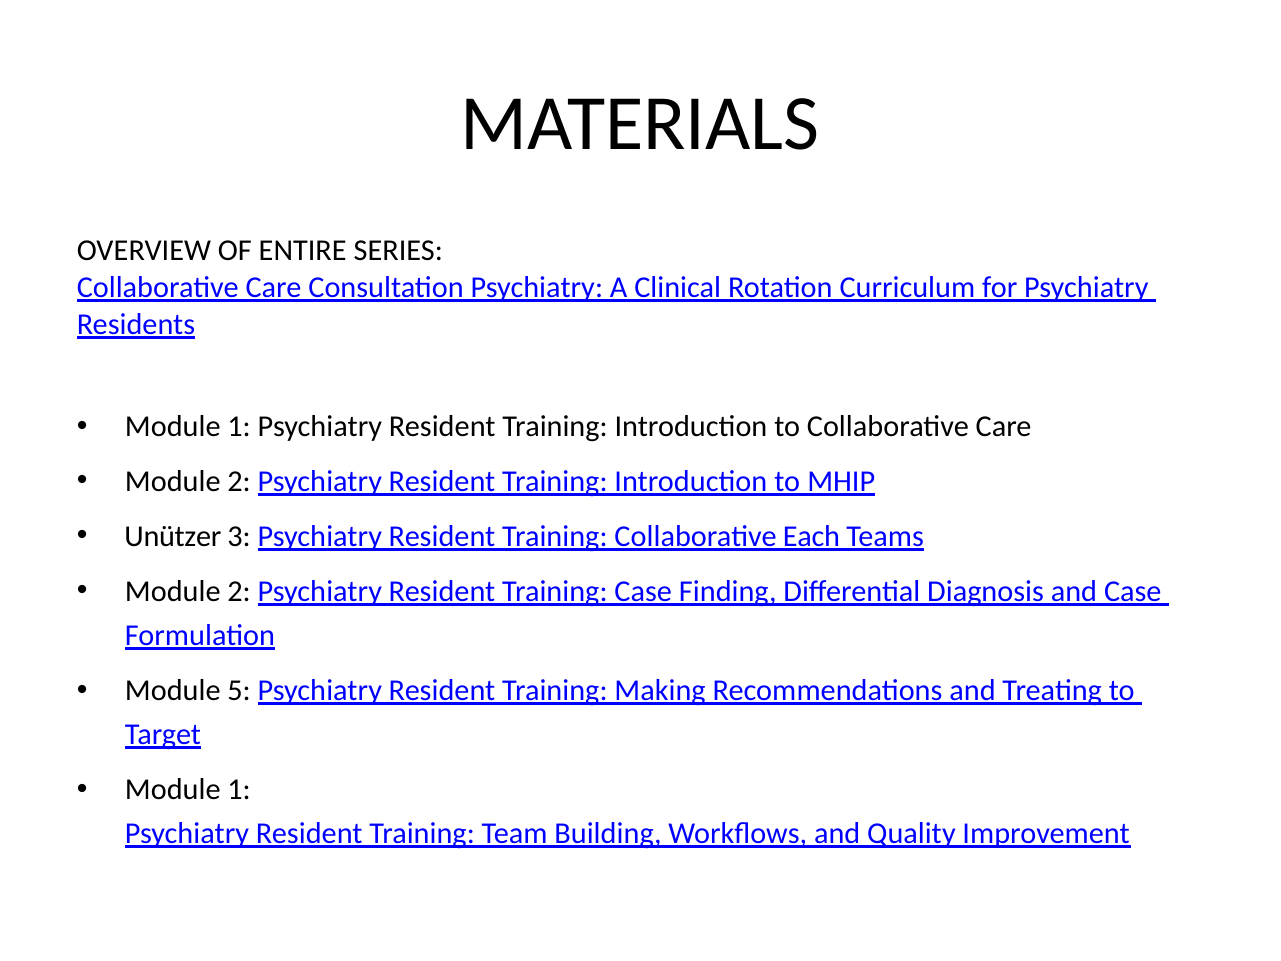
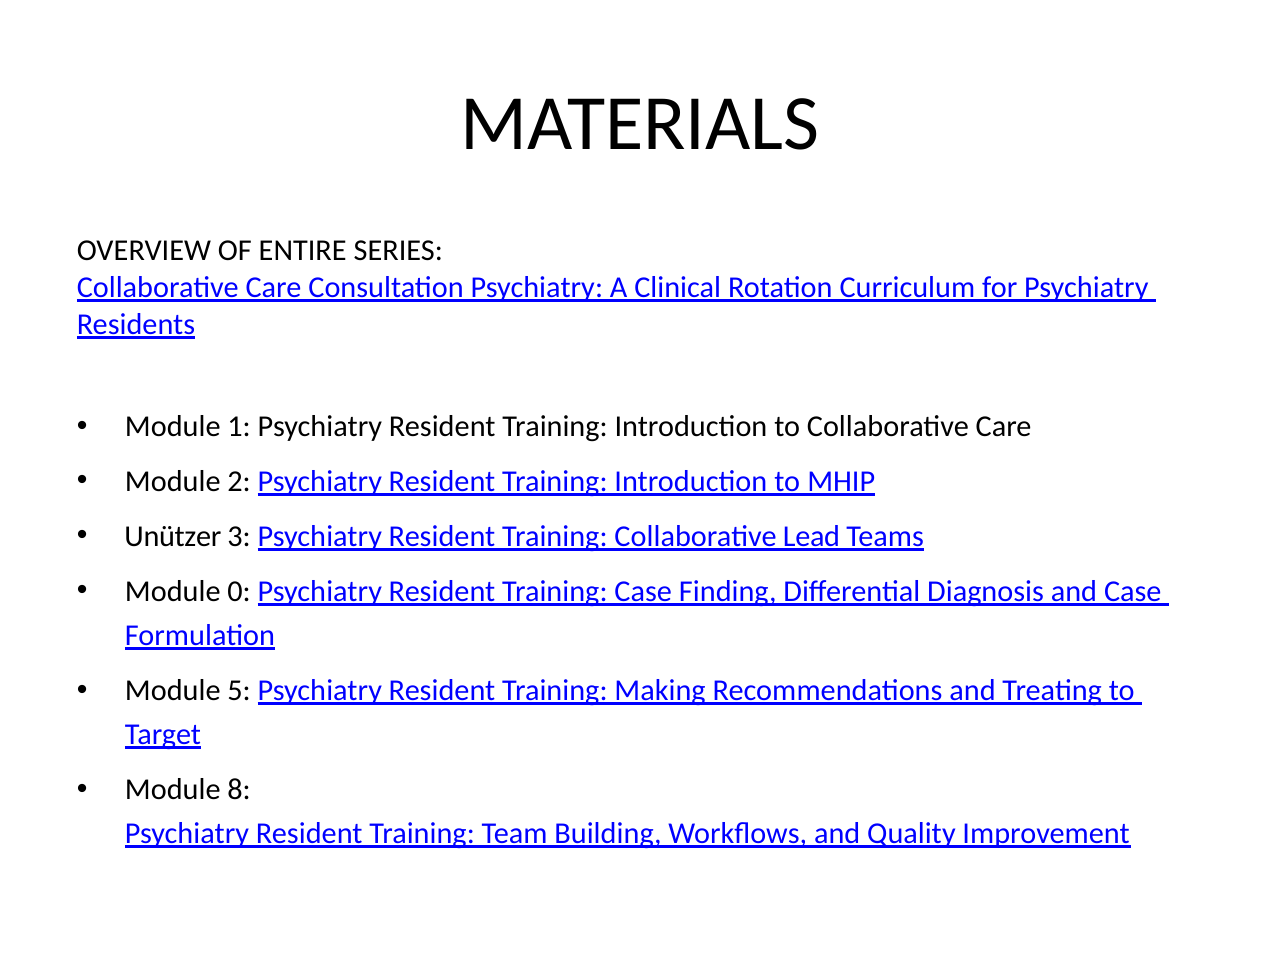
Each: Each -> Lead (812, 536)
2: 2 -> 0 (239, 591)
1: 1 -> 8 (239, 789)
